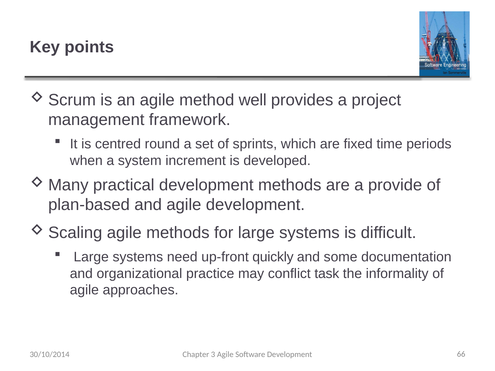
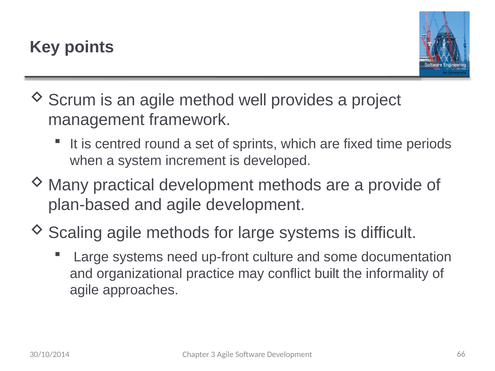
quickly: quickly -> culture (273, 257)
task: task -> built (327, 274)
